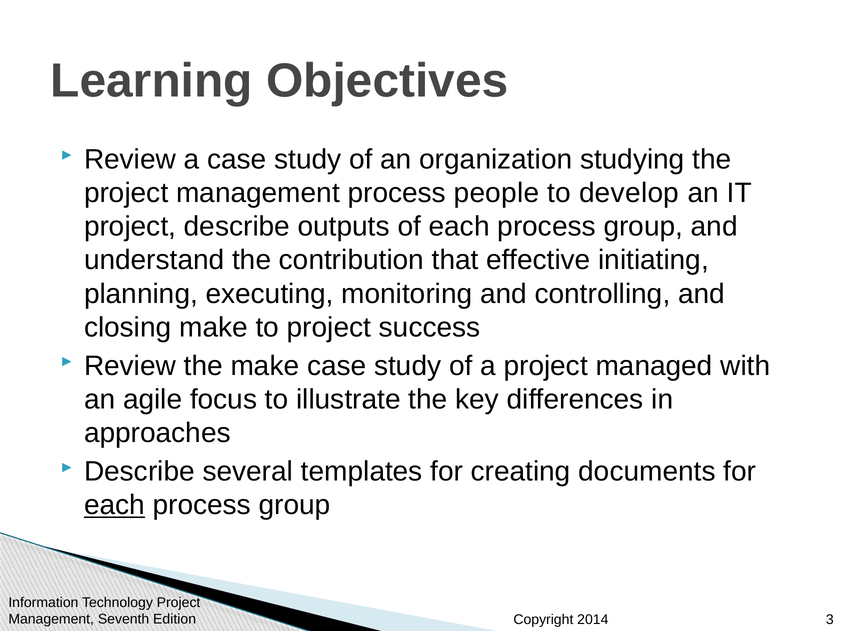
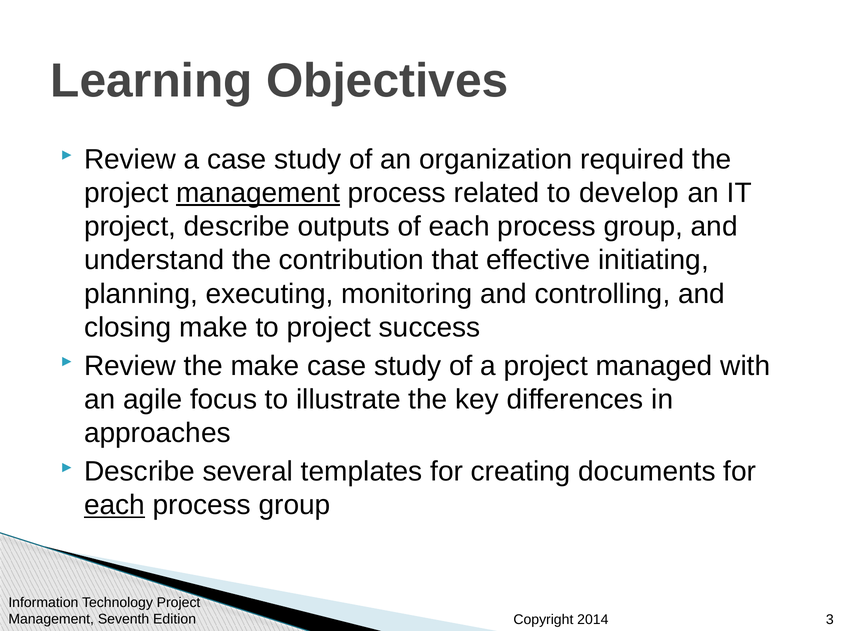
studying: studying -> required (632, 159)
management underline: none -> present (258, 193)
people: people -> related (497, 193)
